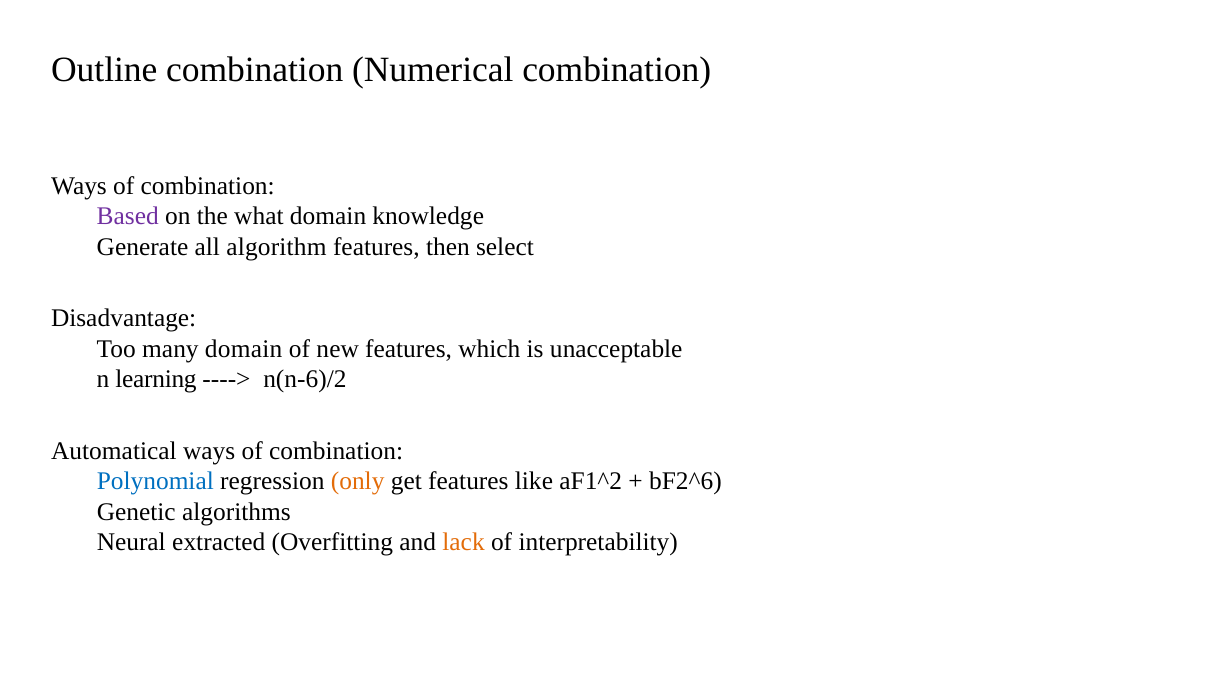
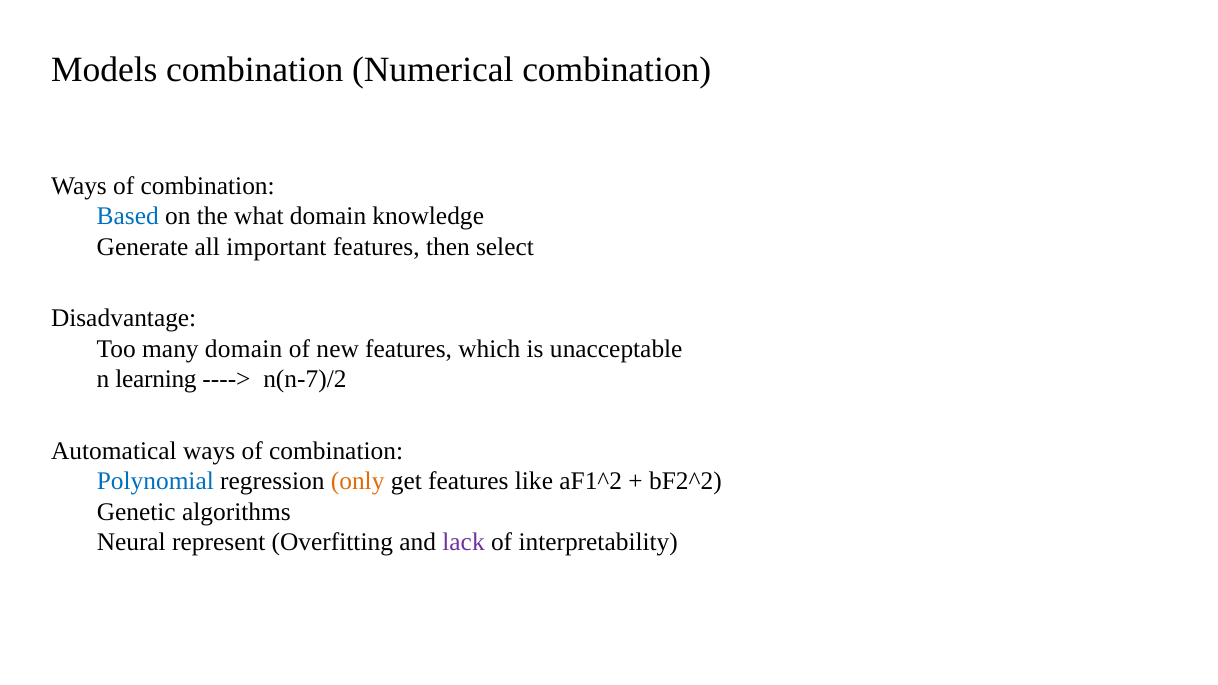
Outline: Outline -> Models (104, 70)
Based colour: purple -> blue (128, 217)
algorithm: algorithm -> important (276, 247)
n(n-6)/2: n(n-6)/2 -> n(n-7)/2 (305, 379)
bF2^6: bF2^6 -> bF2^2 (685, 481)
extracted: extracted -> represent (219, 542)
lack colour: orange -> purple (464, 542)
